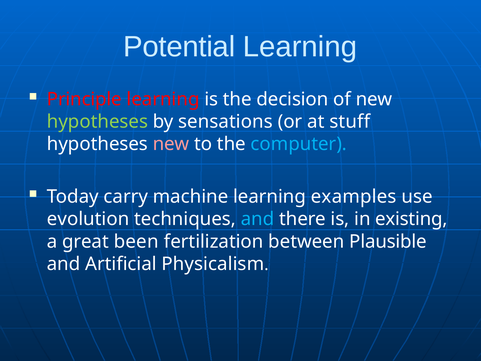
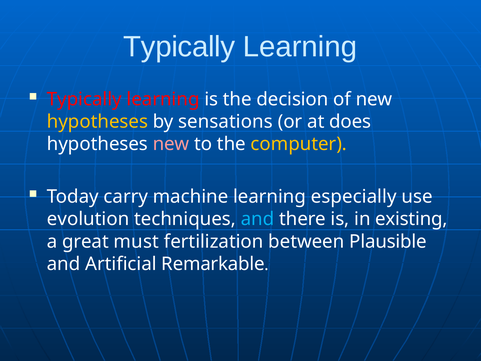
Potential: Potential -> Typically (179, 47)
Principle: Principle -> Typically (84, 99)
hypotheses colour: light green -> yellow (97, 122)
stuff: stuff -> does (350, 122)
computer colour: light blue -> yellow (299, 144)
examples: examples -> especially (354, 196)
been: been -> must (136, 241)
Physicalism: Physicalism -> Remarkable (213, 264)
